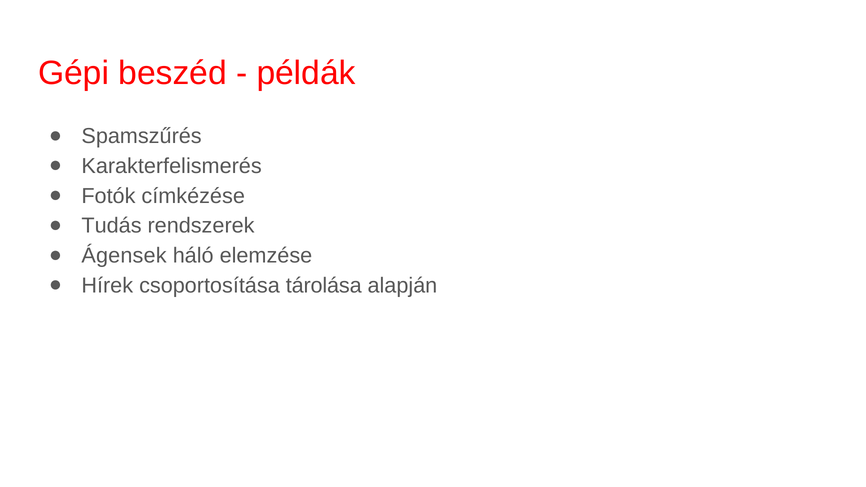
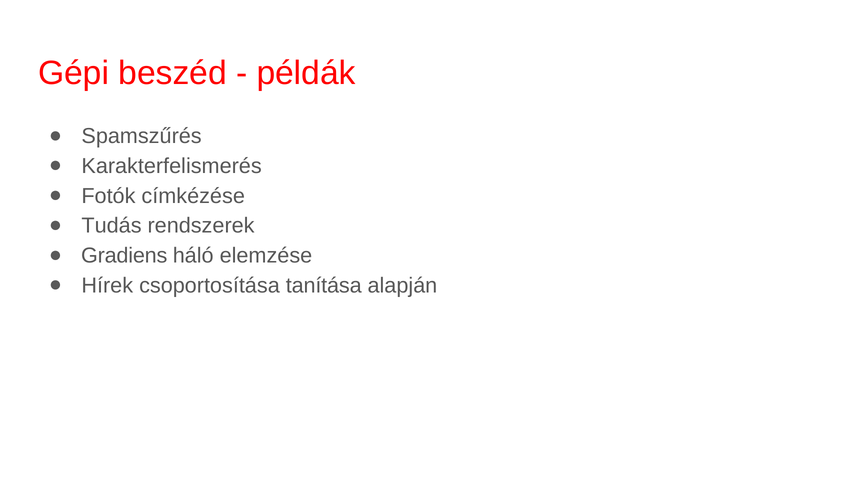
Ágensek: Ágensek -> Gradiens (124, 256)
tárolása: tárolása -> tanítása (324, 286)
